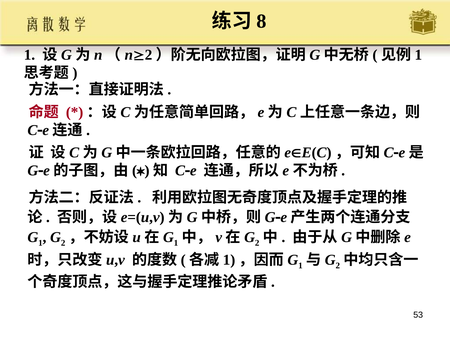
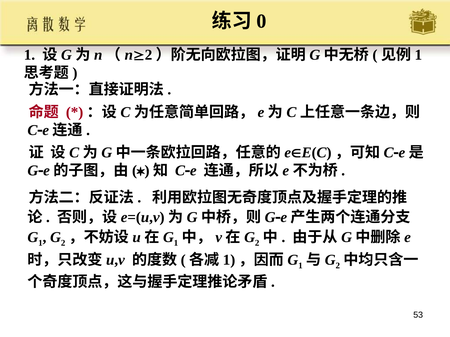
8: 8 -> 0 (262, 21)
